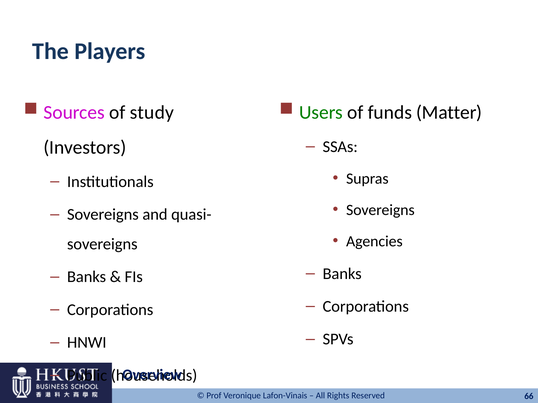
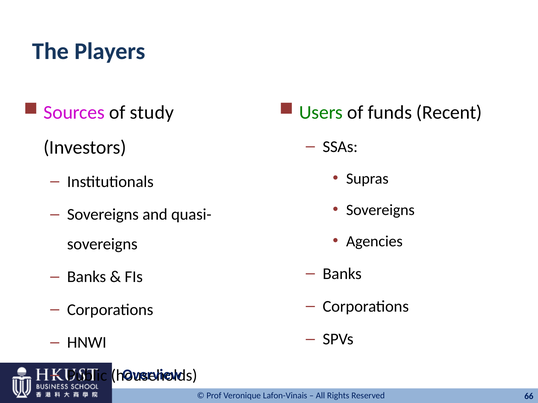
Matter: Matter -> Recent (449, 113)
